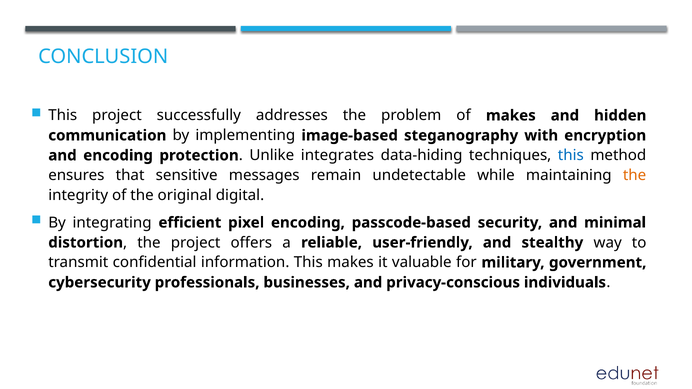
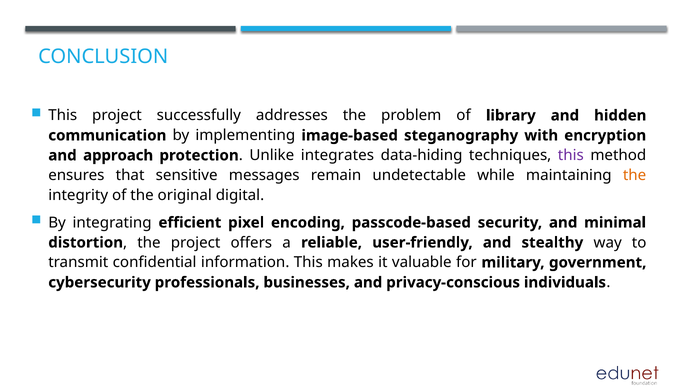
of makes: makes -> library (511, 116)
and encoding: encoding -> approach (118, 155)
this colour: blue -> purple (571, 155)
